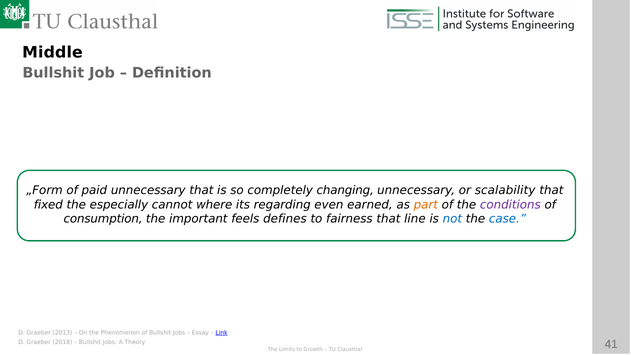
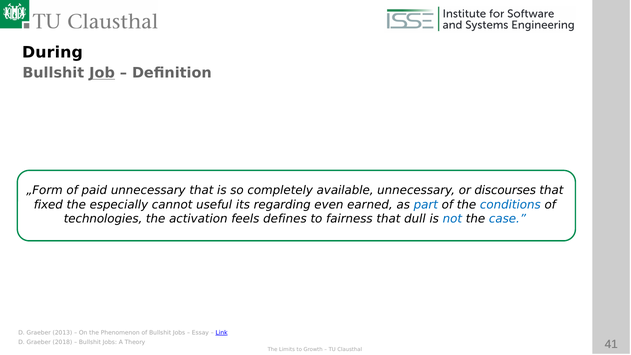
Middle: Middle -> During (53, 52)
Job underline: none -> present (102, 73)
changing: changing -> available (345, 190)
scalability: scalability -> discourses (505, 190)
where: where -> useful (214, 205)
part colour: orange -> blue (426, 205)
conditions colour: purple -> blue (510, 205)
consumption: consumption -> technologies (103, 219)
important: important -> activation (198, 219)
line: line -> dull (415, 219)
